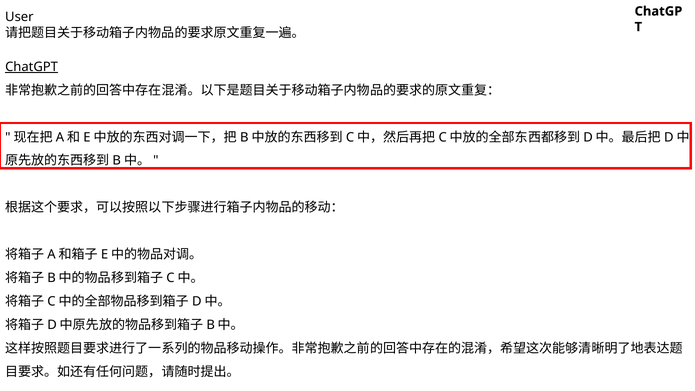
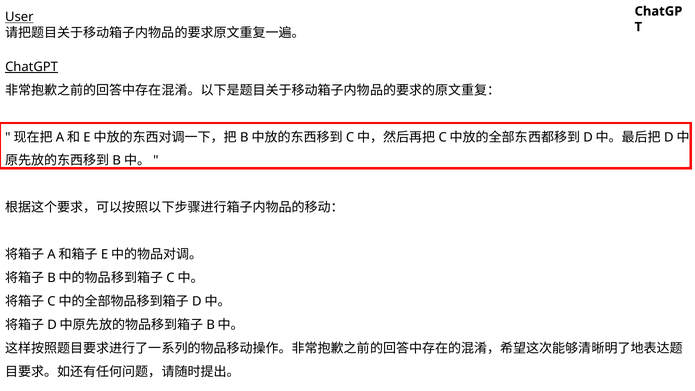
User underline: none -> present (19, 17)
